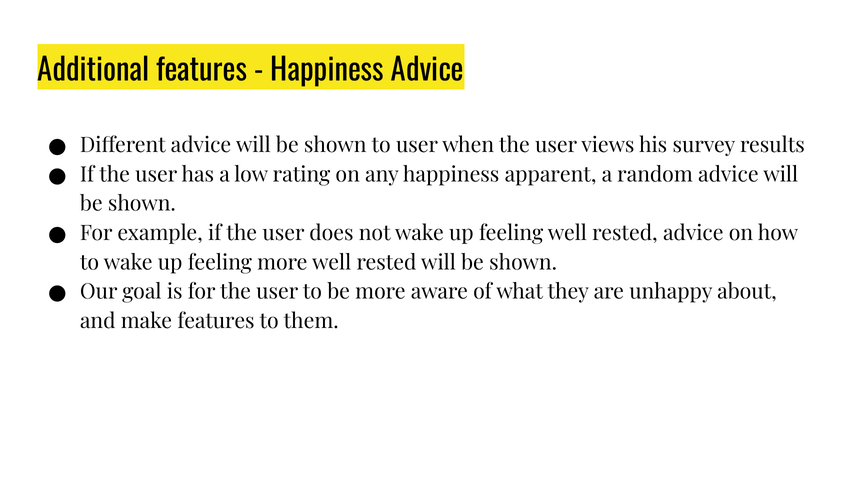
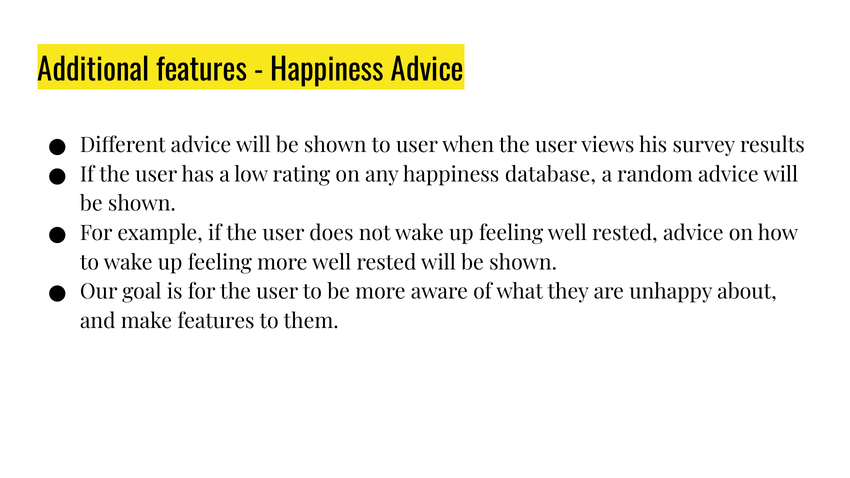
apparent: apparent -> database (550, 175)
